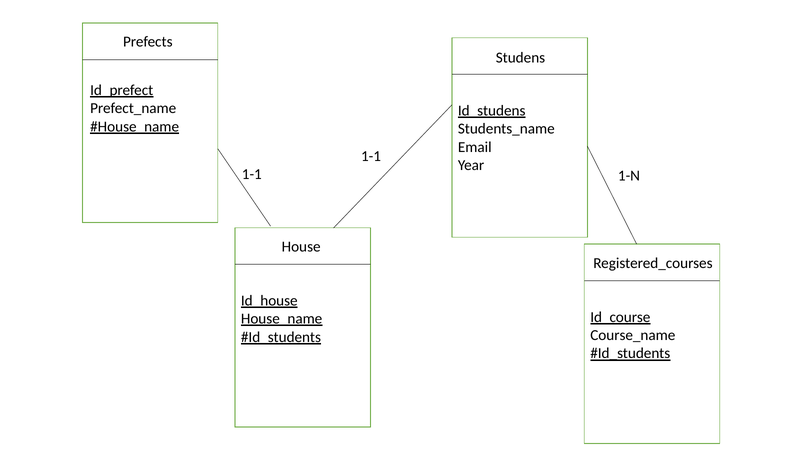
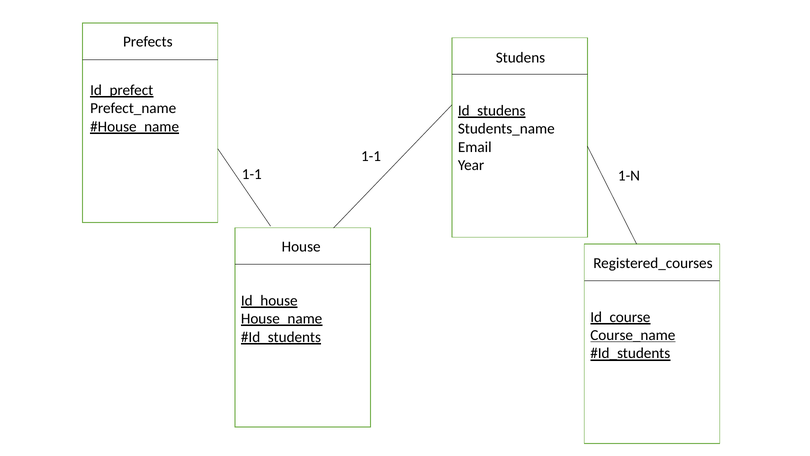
Course_name underline: none -> present (633, 335)
